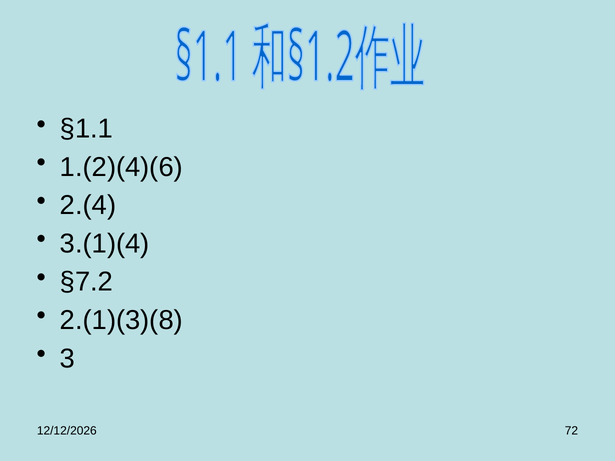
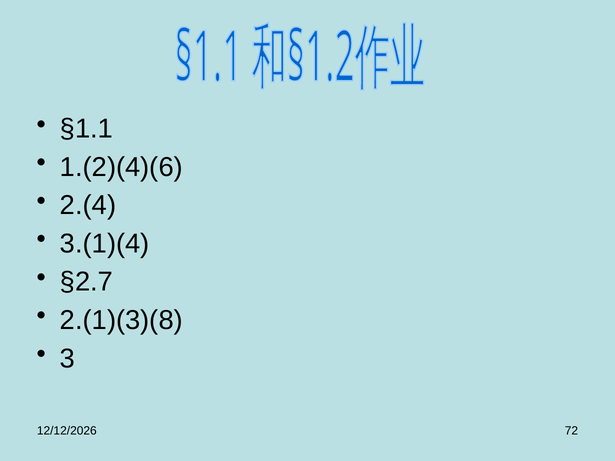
§7.2: §7.2 -> §2.7 (87, 282)
